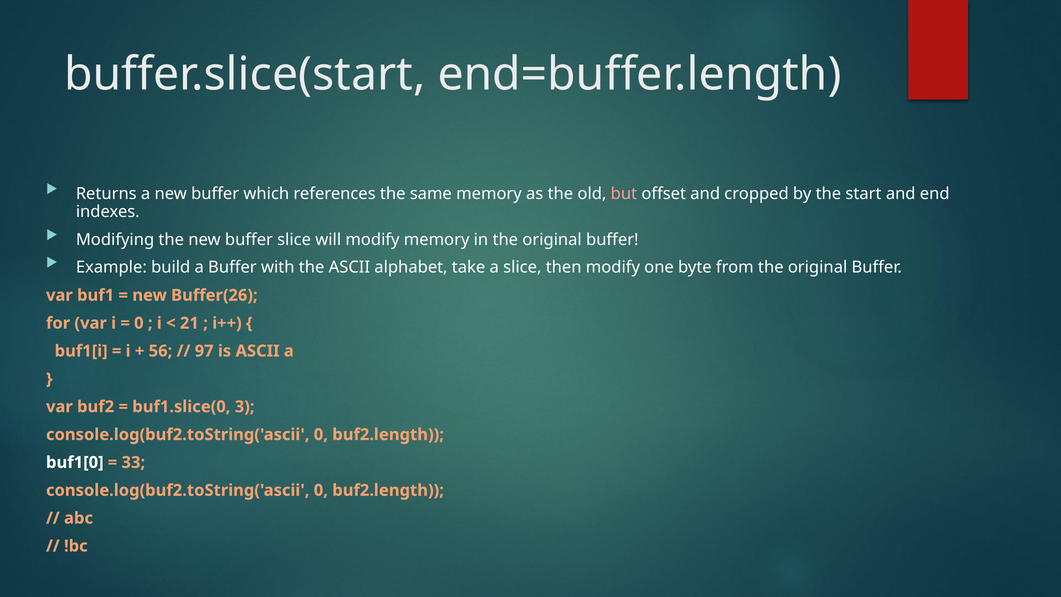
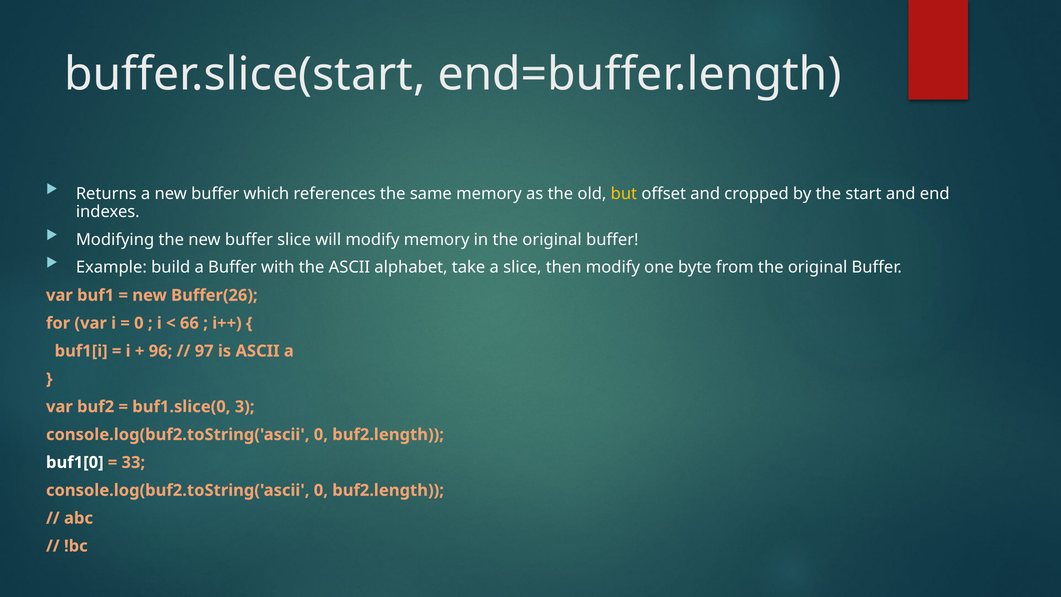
but colour: pink -> yellow (624, 194)
21: 21 -> 66 (189, 323)
56: 56 -> 96 (160, 351)
